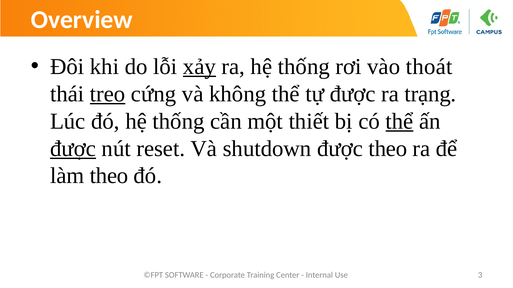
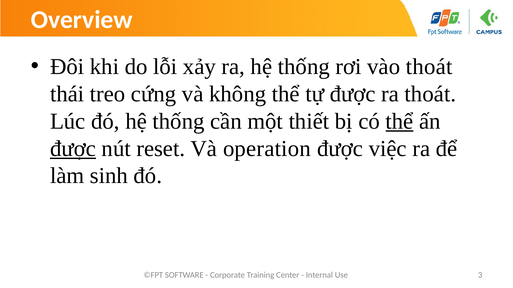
xảy underline: present -> none (199, 67)
treo underline: present -> none (108, 94)
ra trạng: trạng -> thoát (430, 94)
shutdown: shutdown -> operation (267, 149)
được theo: theo -> việc (388, 149)
làm theo: theo -> sinh (109, 176)
